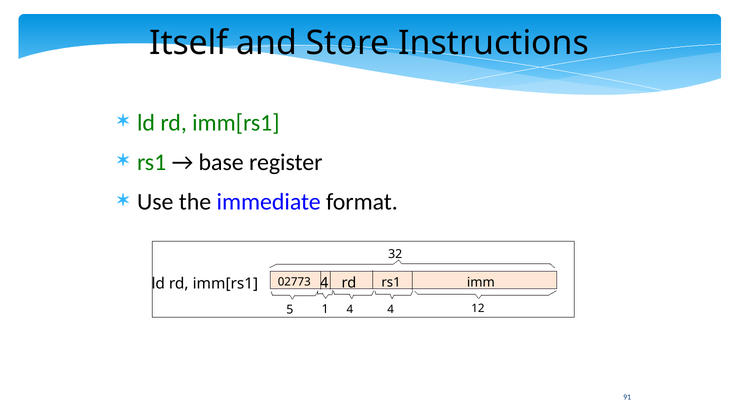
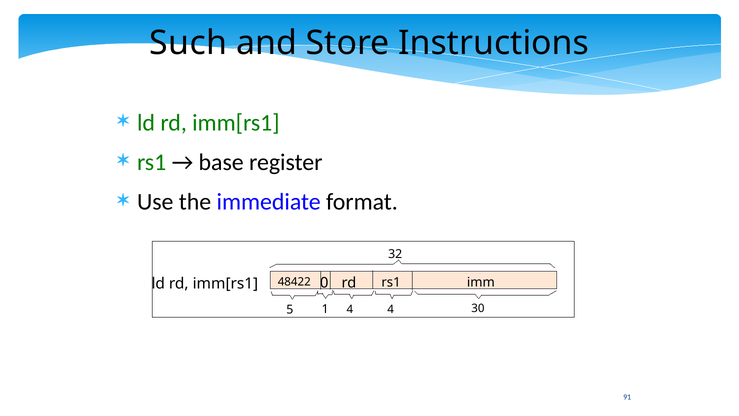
Itself: Itself -> Such (188, 43)
02773: 02773 -> 48422 (294, 282)
imm[rs1 4: 4 -> 0 (324, 283)
12: 12 -> 30 (478, 308)
